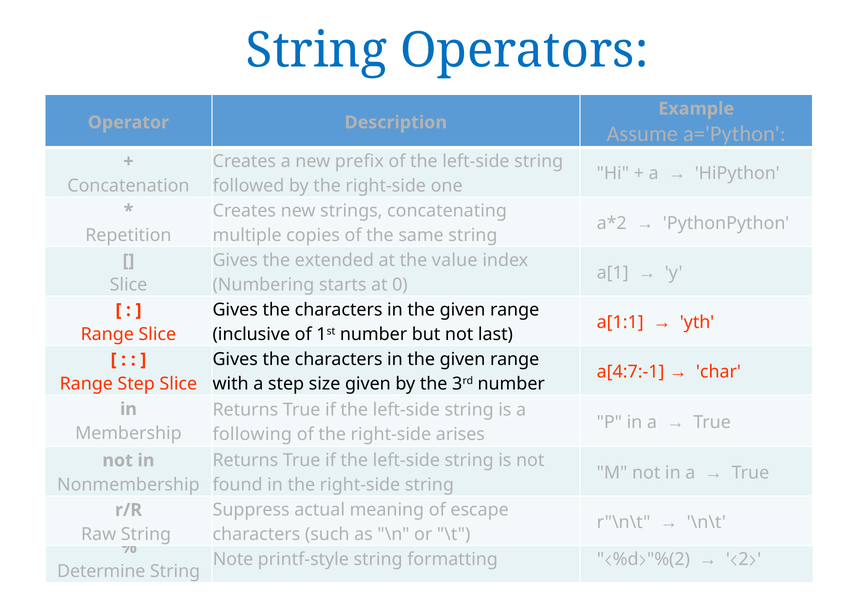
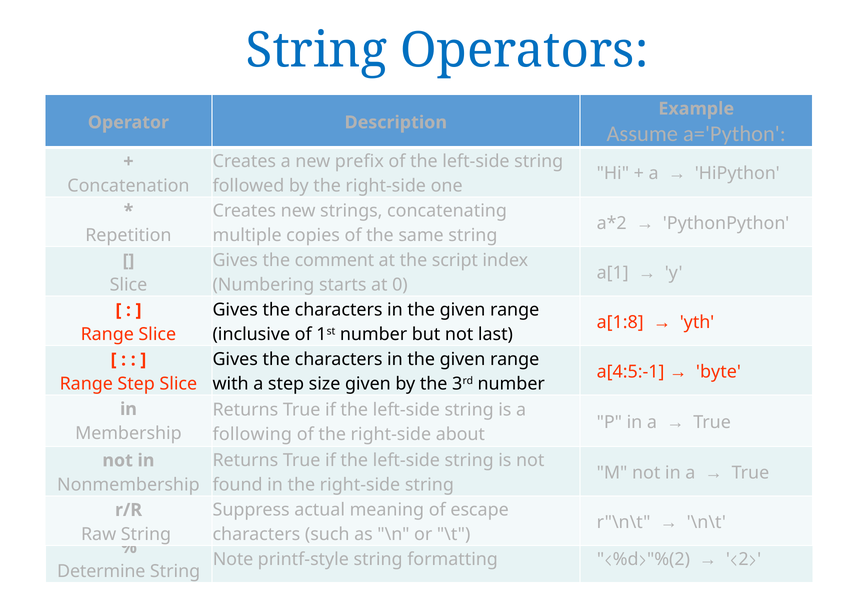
extended: extended -> comment (334, 261)
value: value -> script (455, 261)
a[1:1: a[1:1 -> a[1:8 (620, 322)
a[4:7:-1: a[4:7:-1 -> a[4:5:-1 (631, 372)
char: char -> byte (718, 372)
arises: arises -> about (460, 435)
